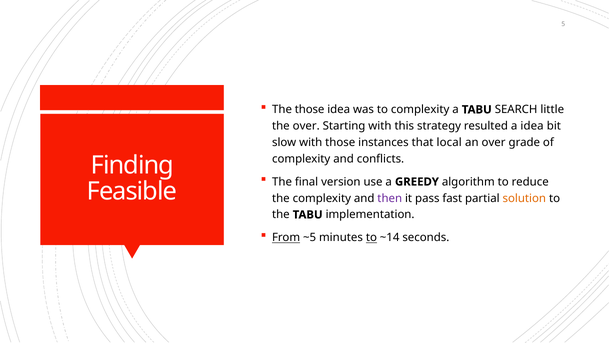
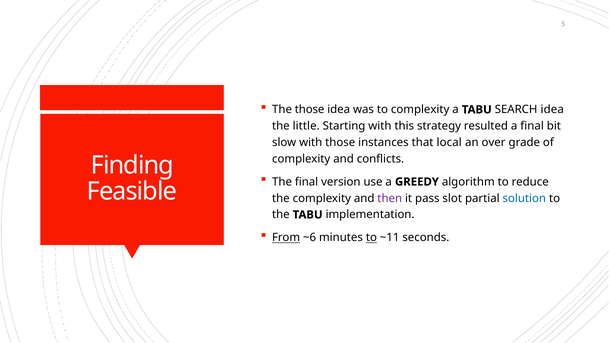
SEARCH little: little -> idea (552, 110)
the over: over -> little (306, 126)
a idea: idea -> final (532, 126)
fast: fast -> slot (452, 198)
solution colour: orange -> blue (524, 198)
~5: ~5 -> ~6 (310, 238)
~14: ~14 -> ~11 (390, 238)
